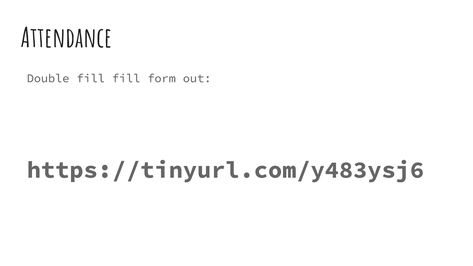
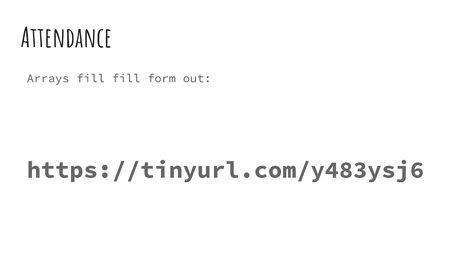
Double: Double -> Arrays (48, 78)
